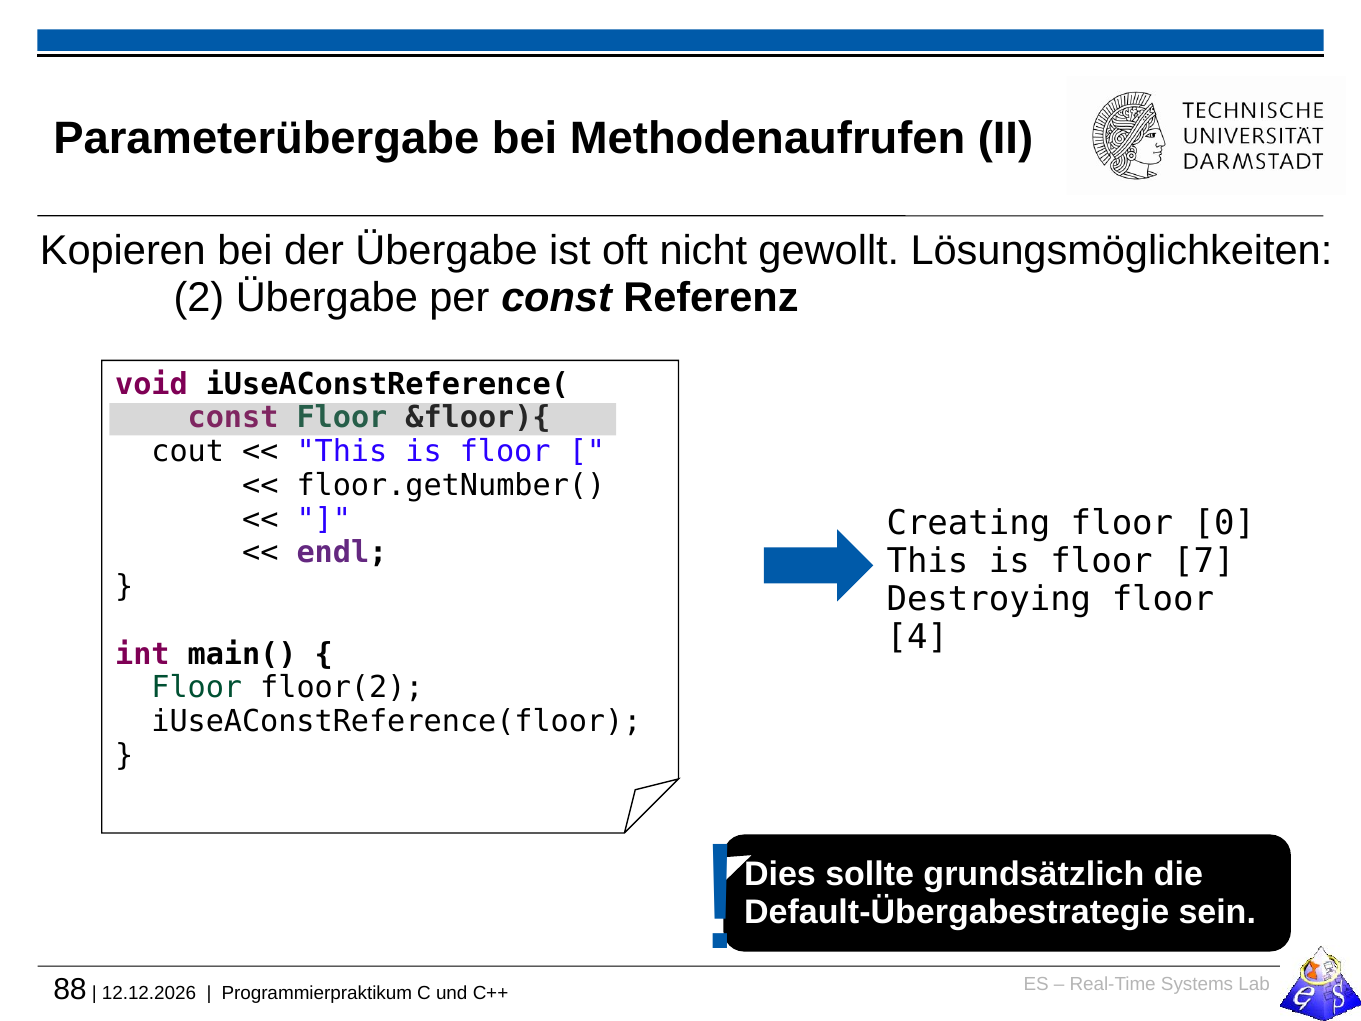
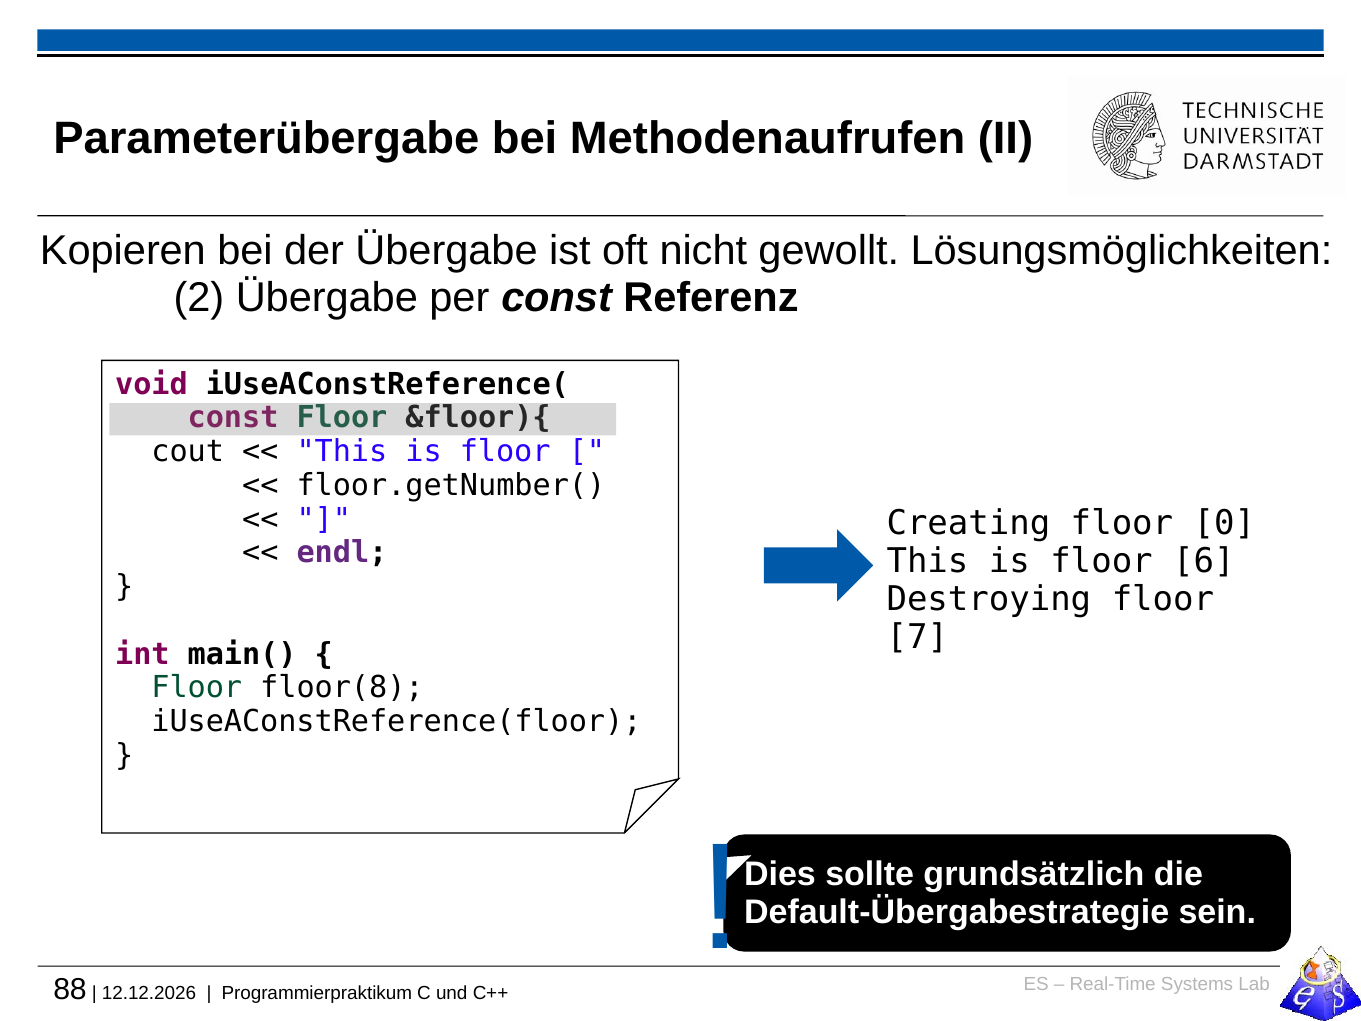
7: 7 -> 6 (1204, 561)
4: 4 -> 7 (917, 637)
floor(2: floor(2 -> floor(8 (342, 688)
